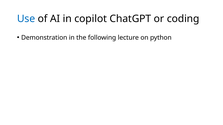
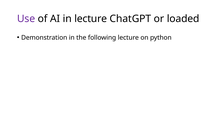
Use colour: blue -> purple (26, 19)
in copilot: copilot -> lecture (91, 19)
coding: coding -> loaded (183, 19)
